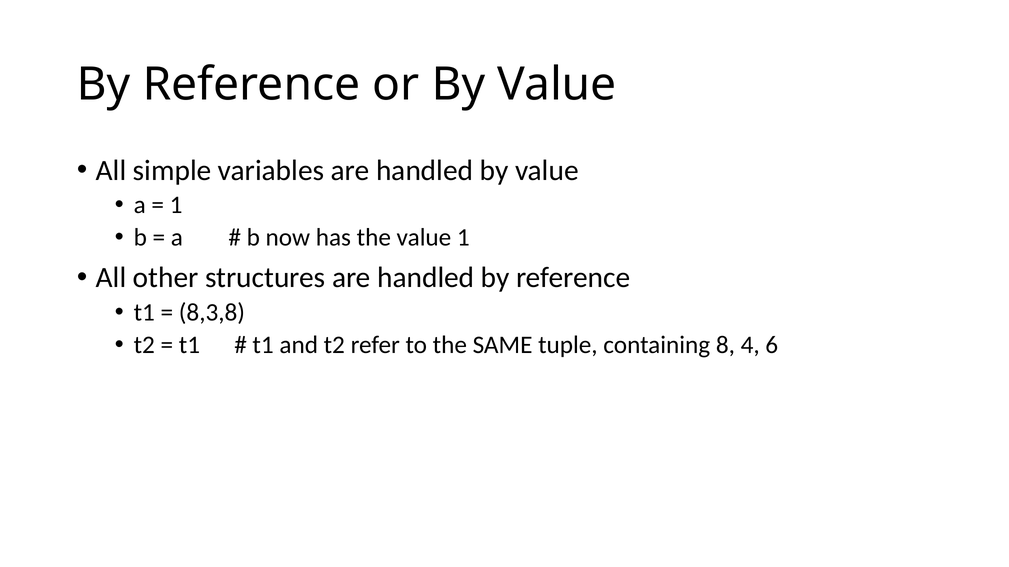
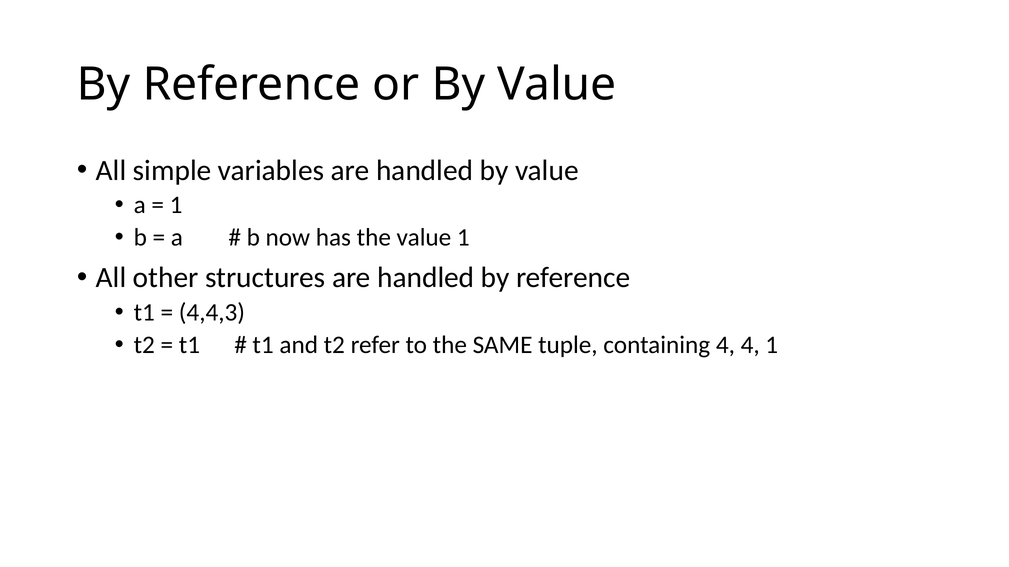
8,3,8: 8,3,8 -> 4,4,3 (212, 313)
containing 8: 8 -> 4 (725, 345)
4 6: 6 -> 1 (772, 345)
